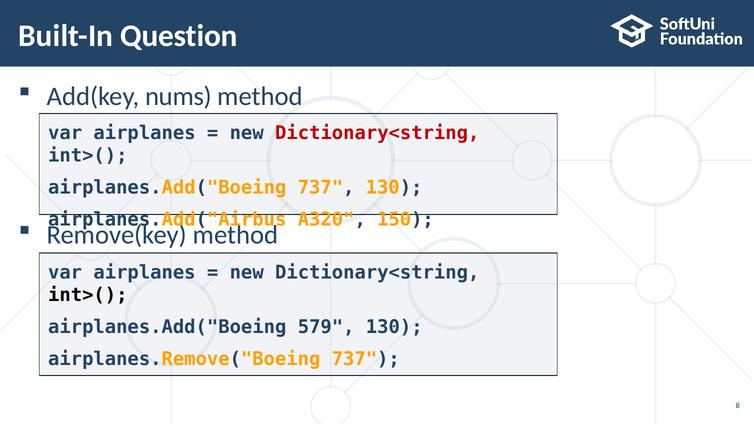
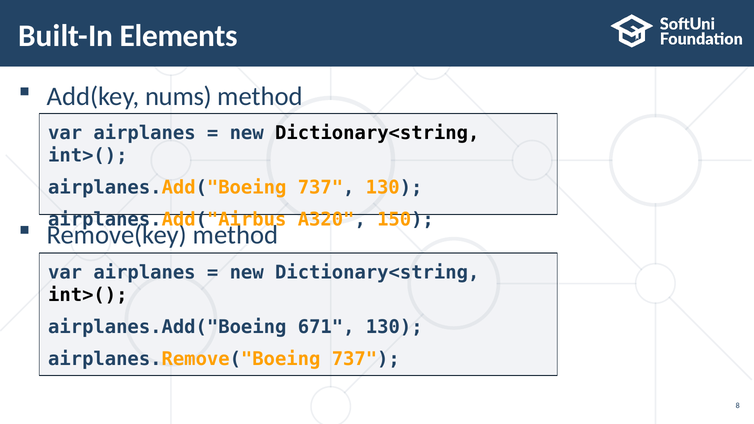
Question: Question -> Elements (179, 36)
Dictionary<string colour: red -> black (377, 133)
579: 579 -> 671 (326, 327)
